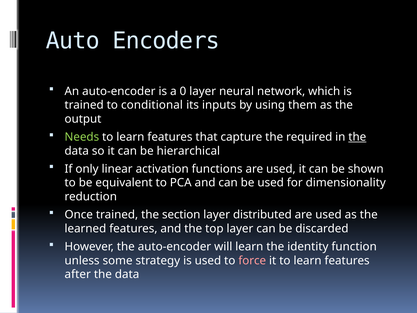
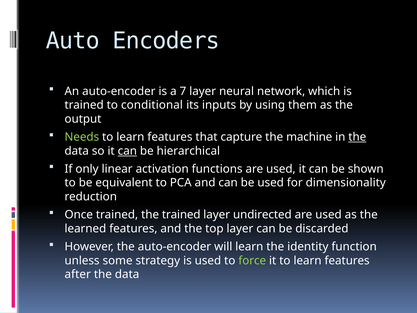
0: 0 -> 7 (183, 91)
required: required -> machine (309, 137)
can underline: none -> present (127, 151)
the section: section -> trained (181, 215)
distributed: distributed -> undirected (262, 215)
force colour: pink -> light green (252, 260)
